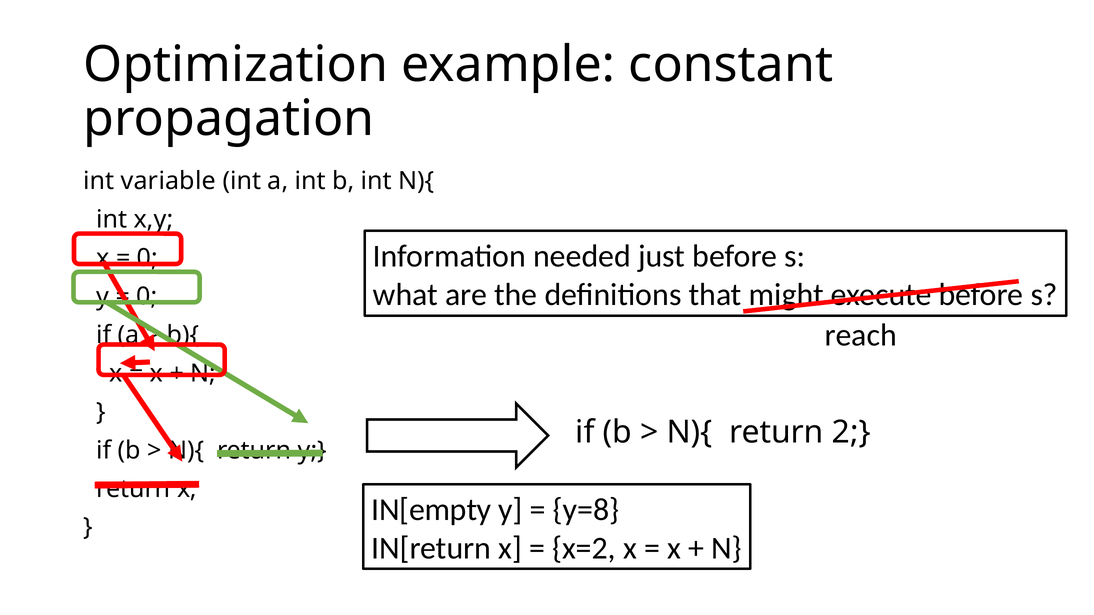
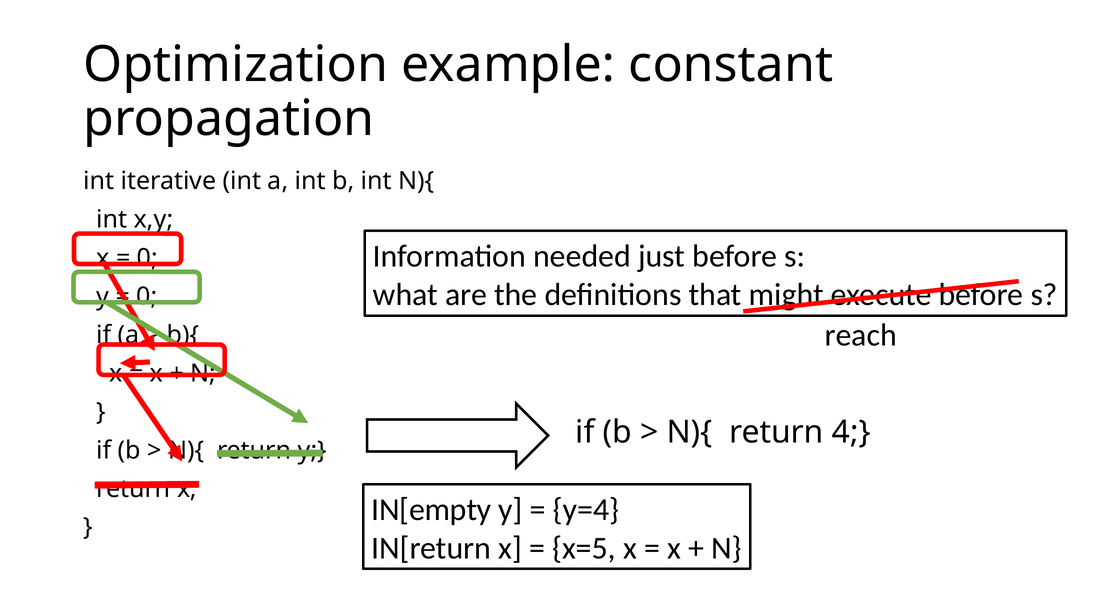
variable: variable -> iterative (168, 181)
2: 2 -> 4 (851, 433)
y=8: y=8 -> y=4 (586, 510)
x=2: x=2 -> x=5 (584, 548)
